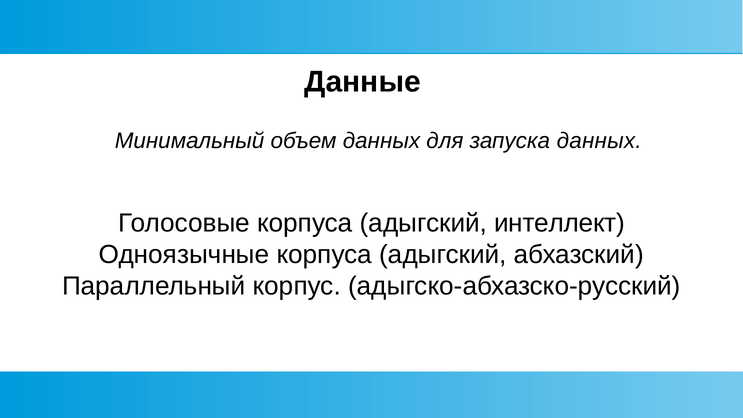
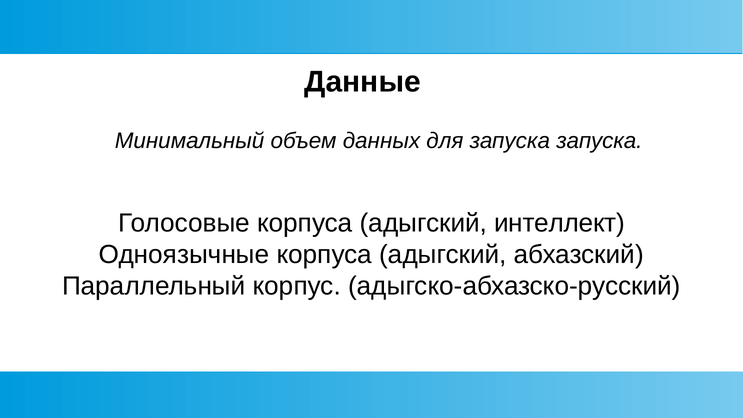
запуска данных: данных -> запуска (599, 141)
